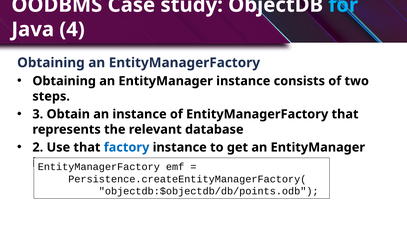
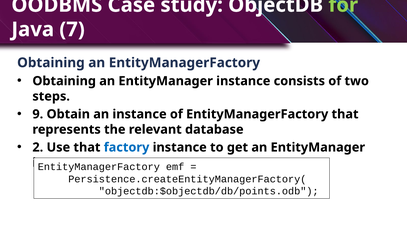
for colour: light blue -> light green (343, 5)
4: 4 -> 7 (72, 29)
3: 3 -> 9 (38, 114)
